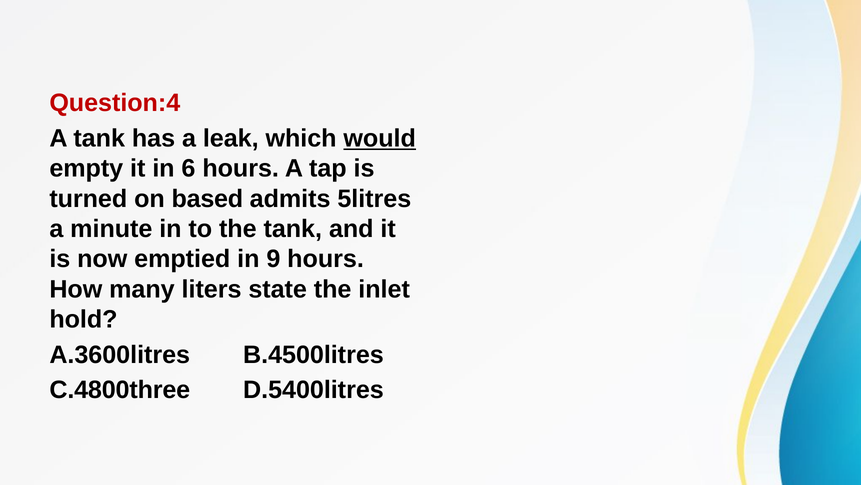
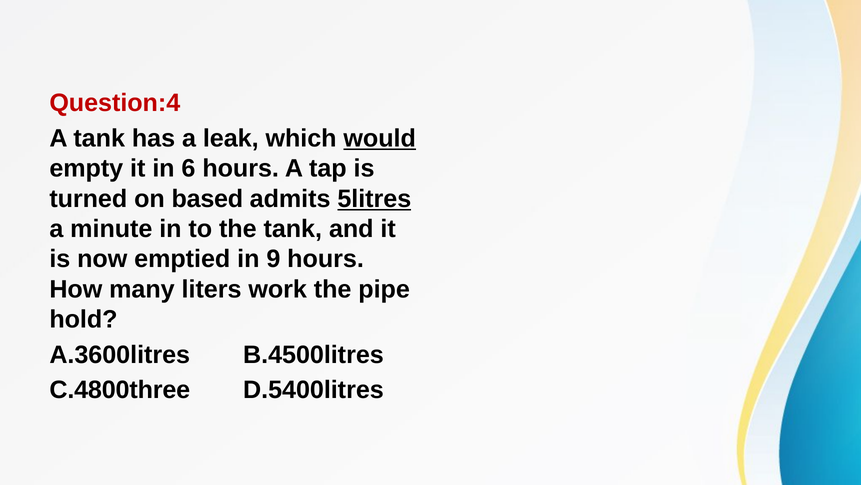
5litres underline: none -> present (374, 198)
state: state -> work (278, 289)
inlet: inlet -> pipe (384, 289)
